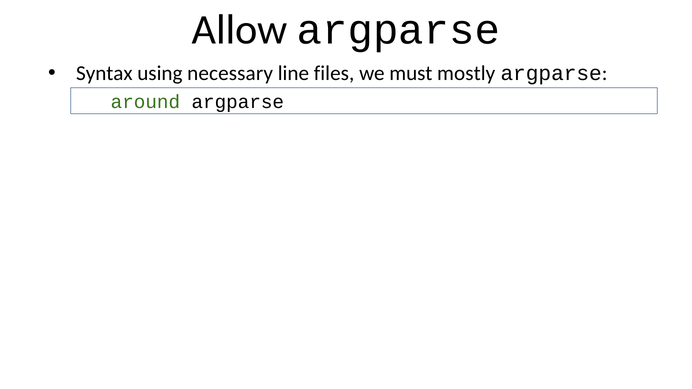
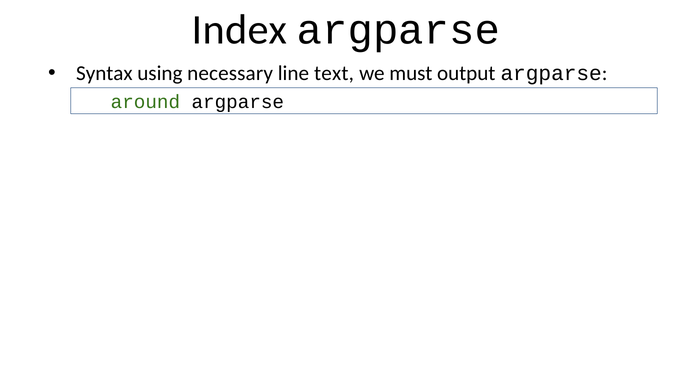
Allow: Allow -> Index (239, 30)
files: files -> text (334, 73)
mostly: mostly -> output (466, 73)
